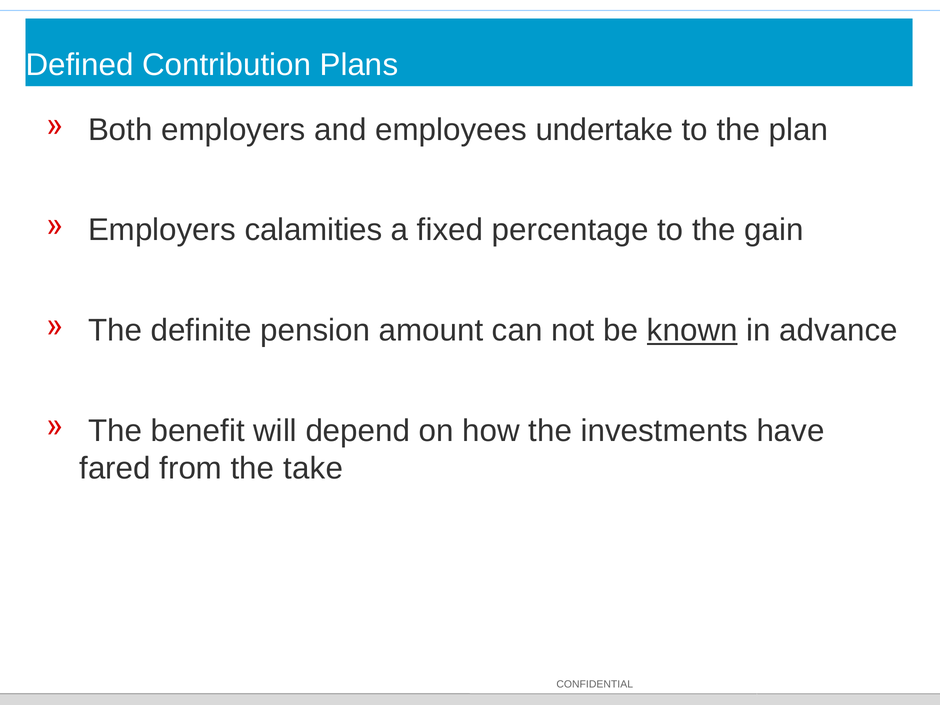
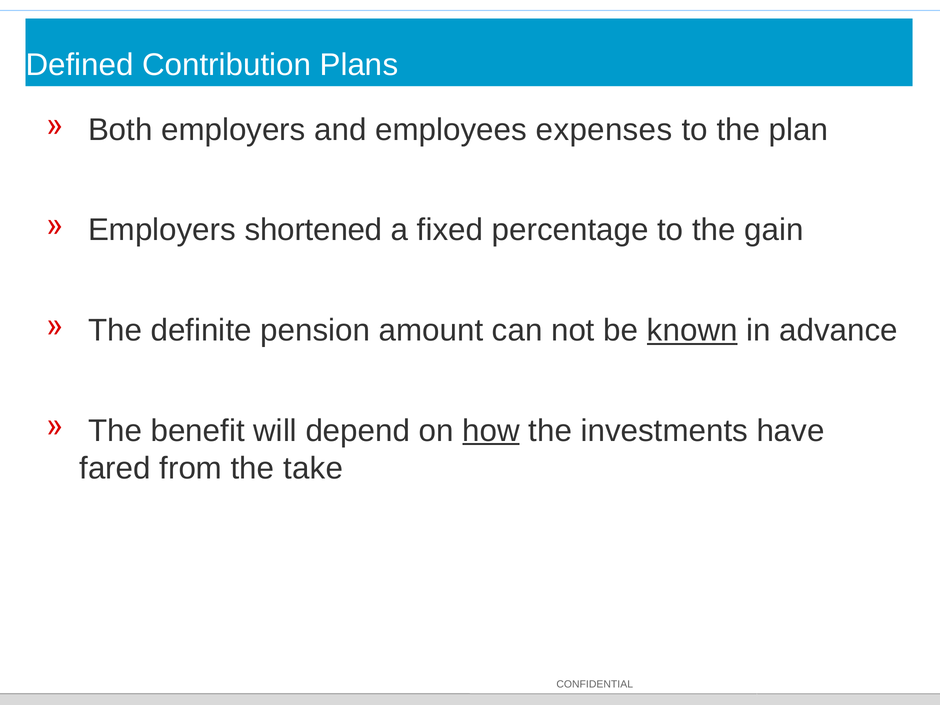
undertake: undertake -> expenses (604, 130)
calamities: calamities -> shortened (314, 230)
how underline: none -> present (491, 431)
